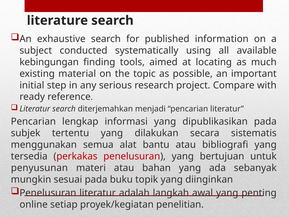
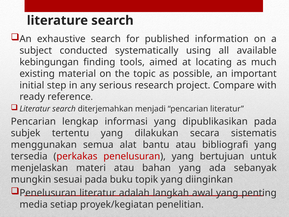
penyusunan: penyusunan -> menjelaskan (39, 168)
online: online -> media (34, 204)
